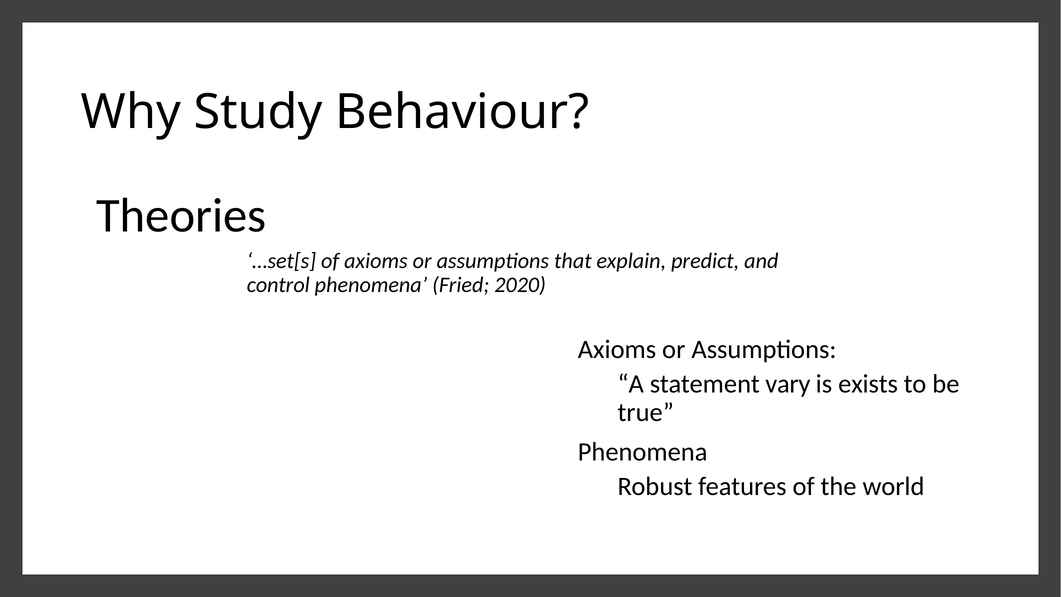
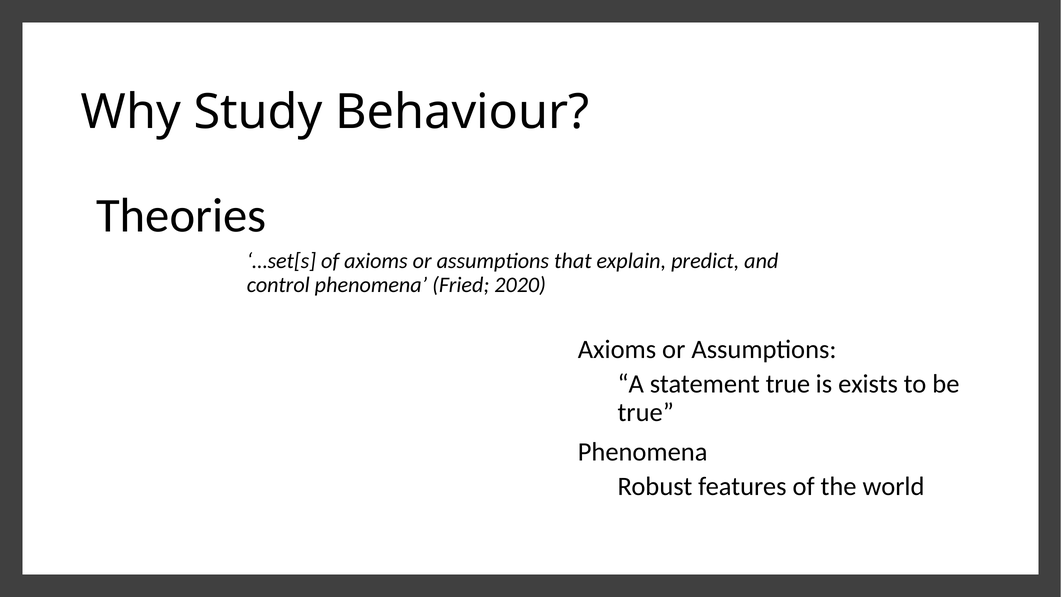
statement vary: vary -> true (788, 384)
